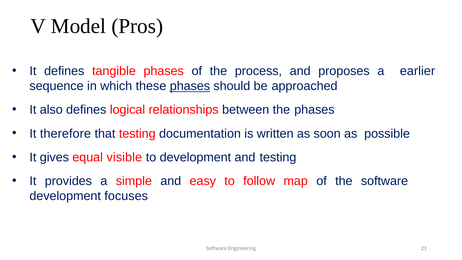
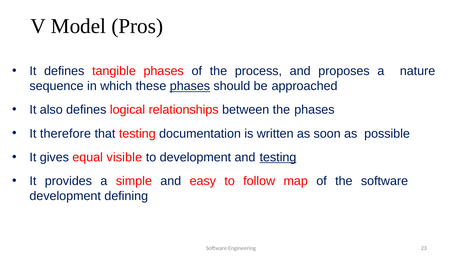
earlier: earlier -> nature (418, 71)
testing underline: none -> present (278, 157)
focuses: focuses -> defining (126, 196)
